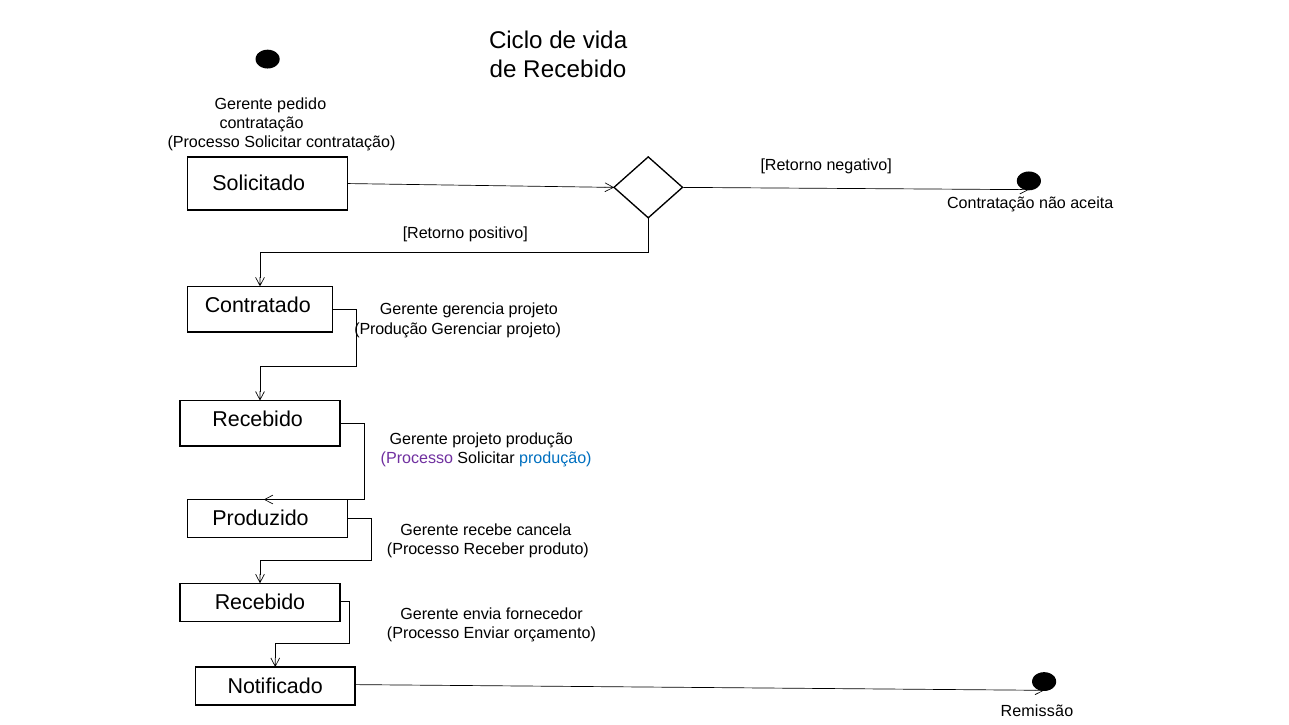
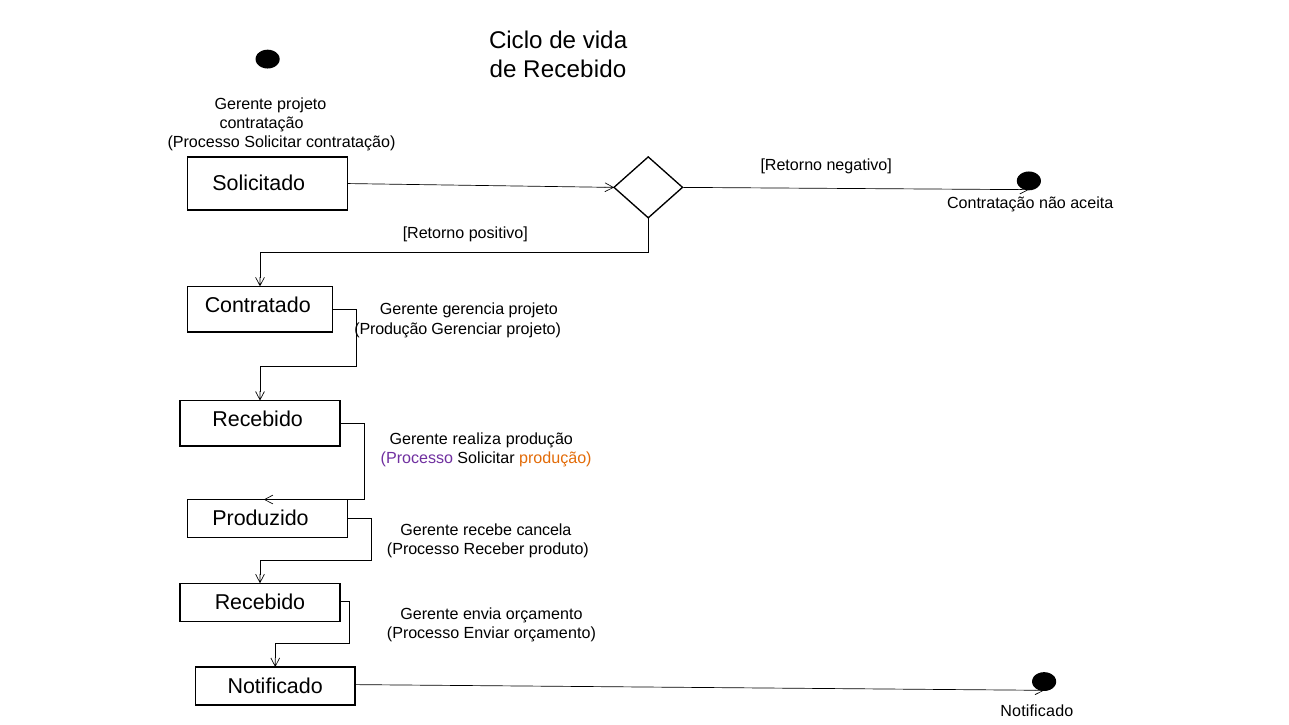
Gerente pedido: pedido -> projeto (302, 104)
Gerente projeto: projeto -> realiza (477, 439)
produção colour: blue -> orange (555, 458)
envia fornecedor: fornecedor -> orçamento (544, 614)
Remissão: Remissão -> Notificado (1037, 711)
